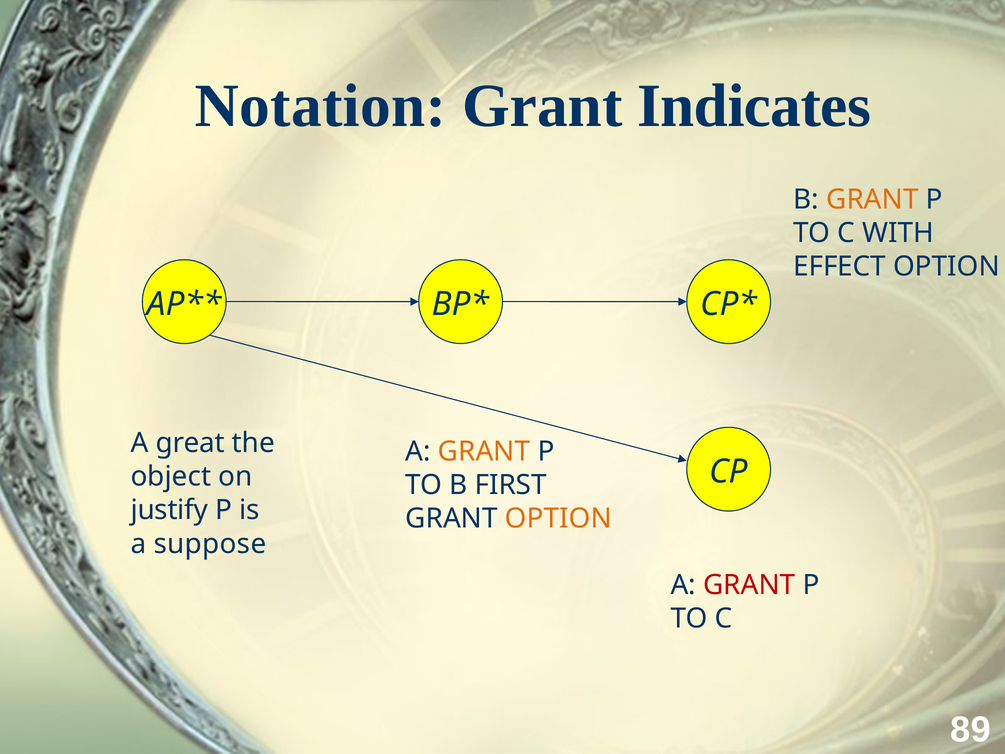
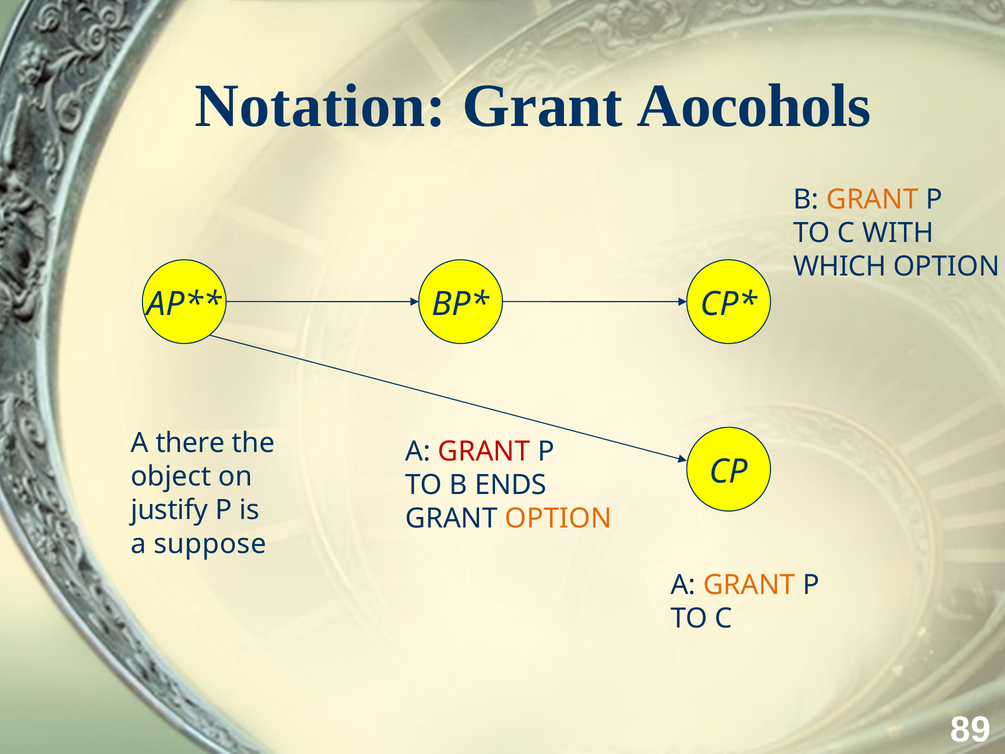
Indicates: Indicates -> Aocohols (754, 106)
EFFECT: EFFECT -> WHICH (840, 267)
great: great -> there (190, 443)
GRANT colour: orange -> red (484, 451)
FIRST: FIRST -> ENDS (511, 485)
GRANT colour: red -> orange (749, 585)
